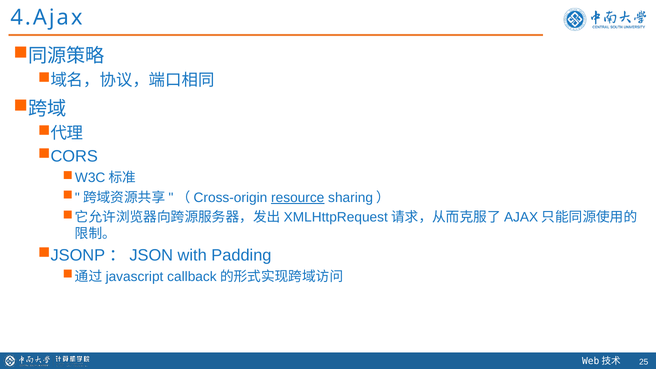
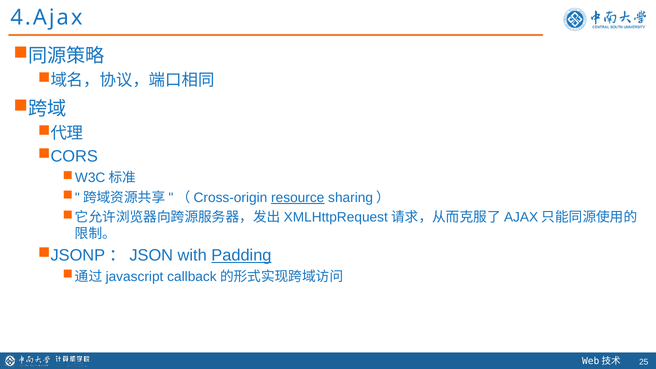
Padding underline: none -> present (241, 255)
